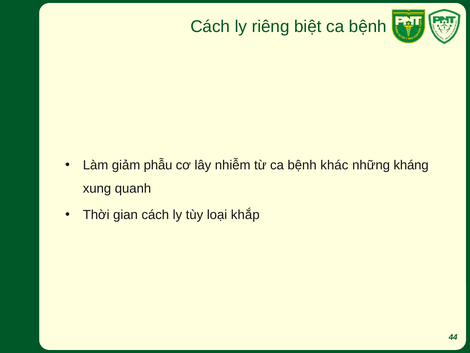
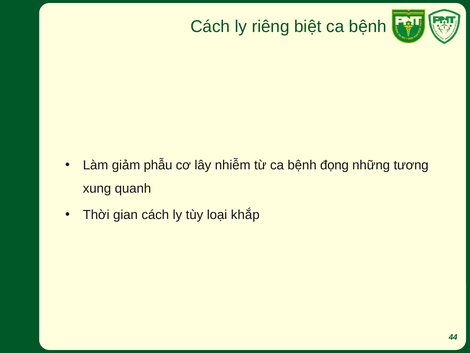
khác: khác -> đọng (334, 165)
kháng: kháng -> tương (411, 165)
